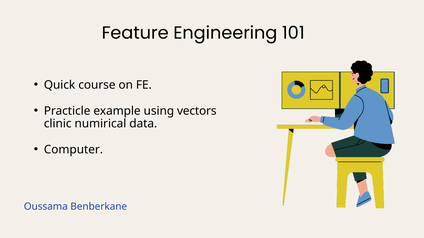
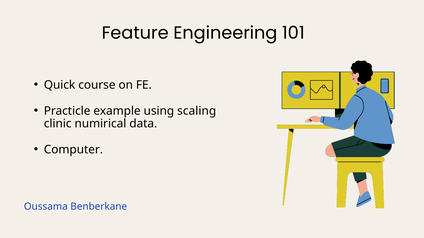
vectors: vectors -> scaling (197, 111)
